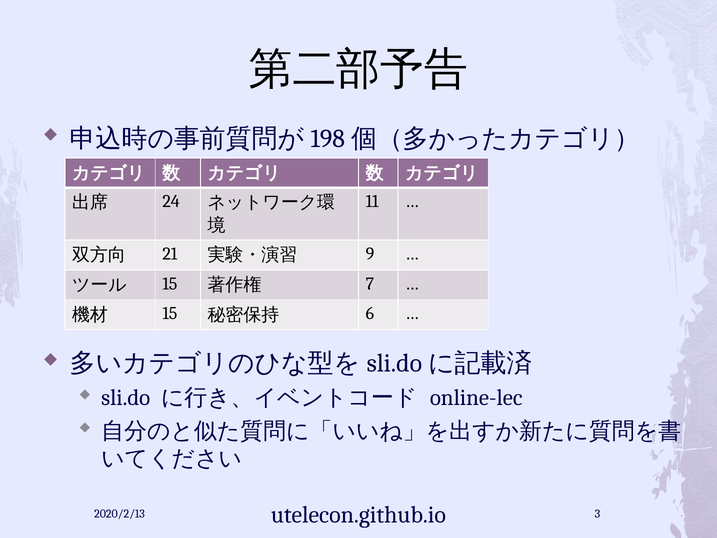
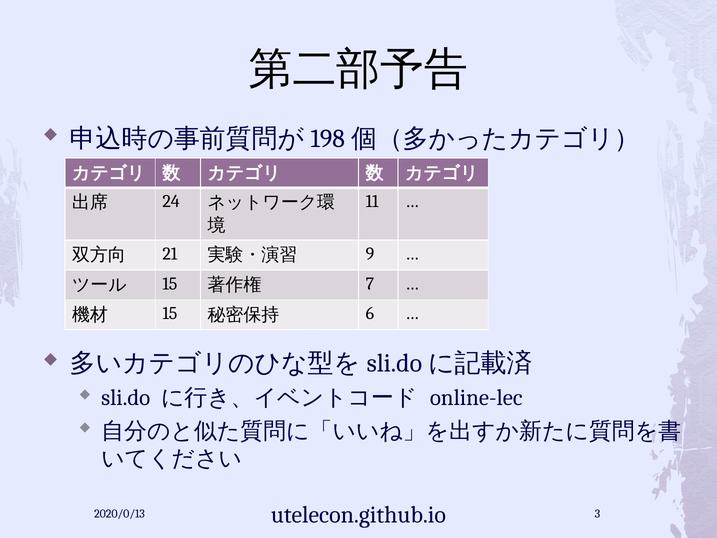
2020/2/13: 2020/2/13 -> 2020/0/13 (120, 514)
